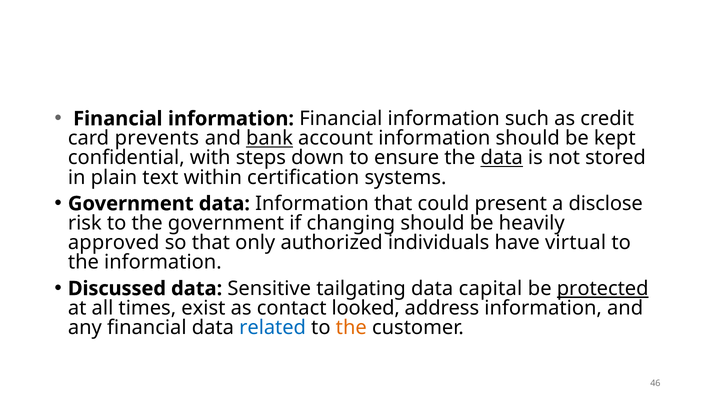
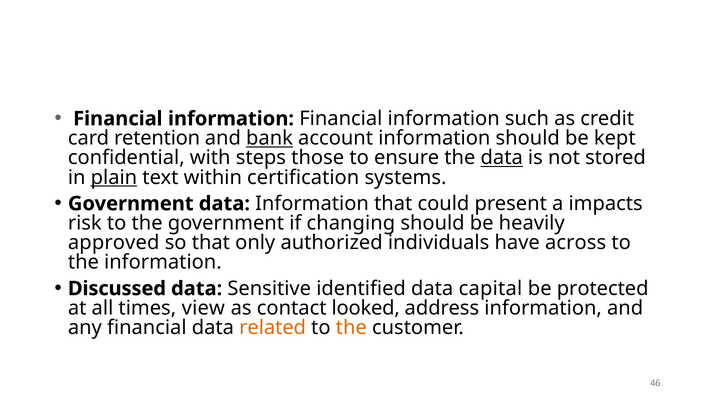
prevents: prevents -> retention (157, 138)
down: down -> those (318, 158)
plain underline: none -> present (114, 177)
disclose: disclose -> impacts (606, 204)
virtual: virtual -> across (576, 243)
tailgating: tailgating -> identified (361, 289)
protected underline: present -> none (603, 289)
exist: exist -> view (203, 308)
related colour: blue -> orange (273, 328)
